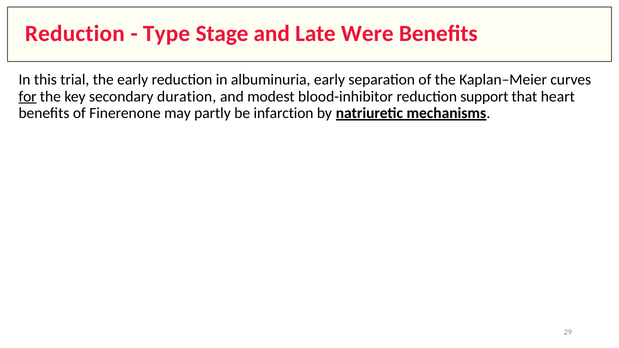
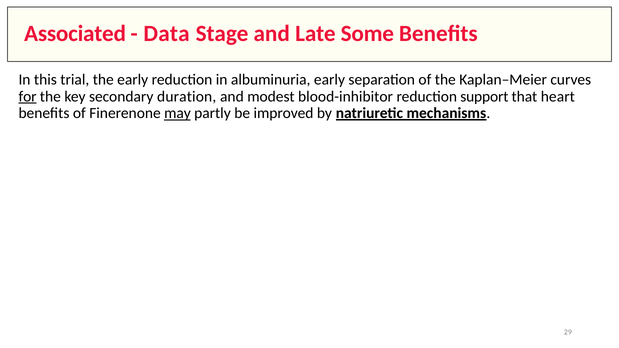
Reduction: Reduction -> Associated (75, 33)
Type: Type -> Data (167, 33)
Were: Were -> Some (367, 33)
may underline: none -> present (177, 113)
infarction: infarction -> improved (284, 113)
